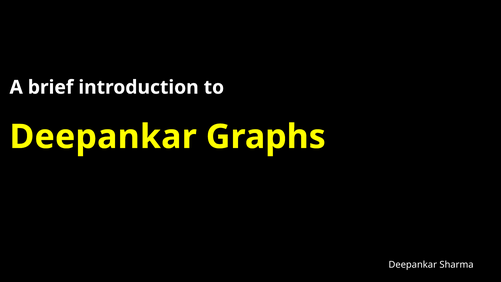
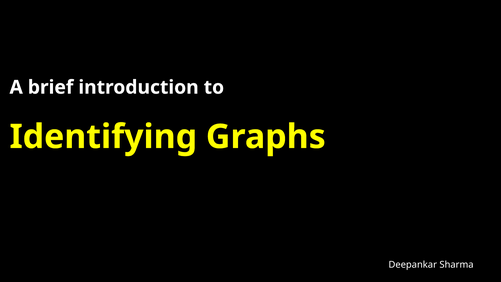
Deepankar: Deepankar -> Identifying (103, 137)
